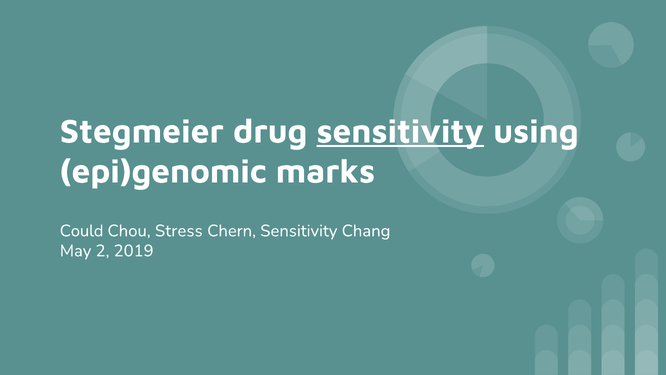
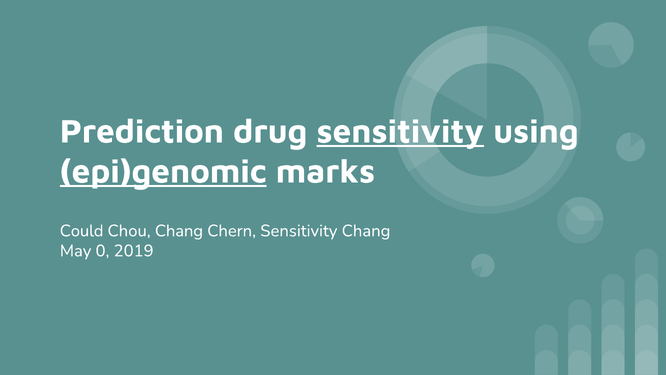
Stegmeier: Stegmeier -> Prediction (142, 131)
epi)genomic underline: none -> present (163, 171)
Chou Stress: Stress -> Chang (179, 231)
2: 2 -> 0 (102, 251)
